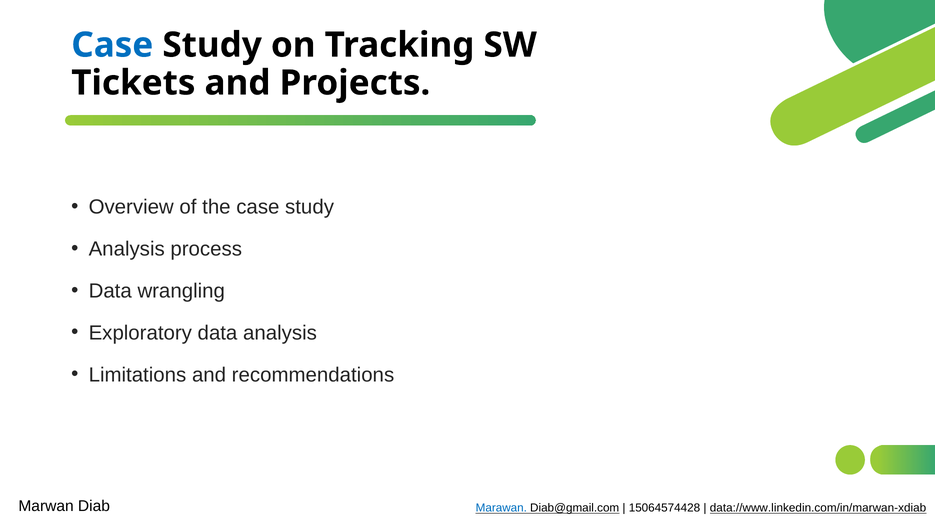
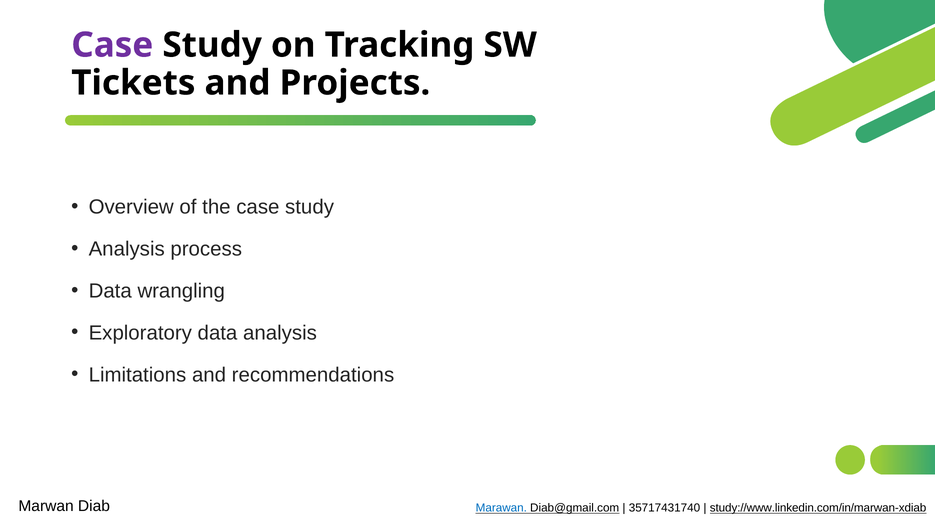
Case colour: blue -> purple (112, 45)
15064574428: 15064574428 -> 35717431740 (664, 508)
data://www.linkedin.com/in/marwan-xdiab: data://www.linkedin.com/in/marwan-xdiab -> study://www.linkedin.com/in/marwan-xdiab (818, 508)
